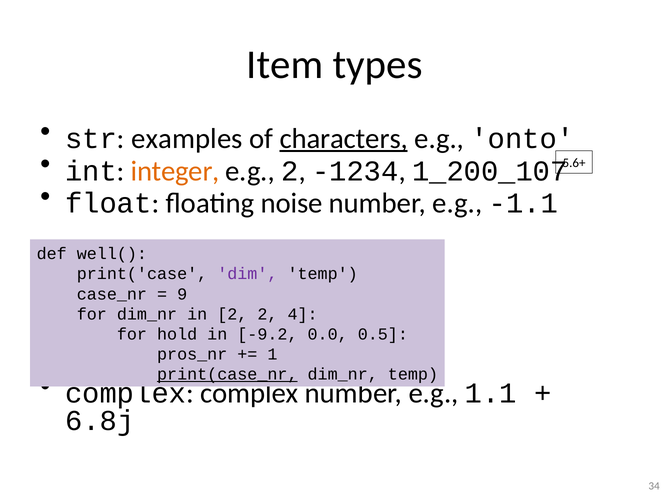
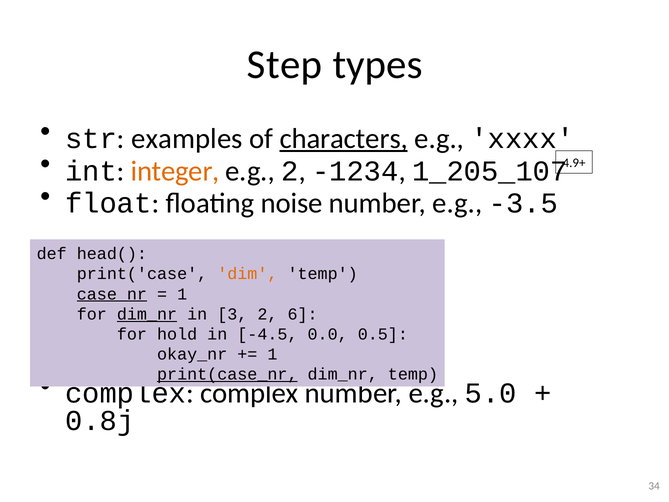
Item: Item -> Step (285, 65)
onto: onto -> xxxx (522, 139)
1_200_107: 1_200_107 -> 1_205_107 (490, 171)
5.6+: 5.6+ -> 4.9+ (574, 163)
-1.1: -1.1 -> -3.5 (523, 203)
well(: well( -> head( (112, 254)
dim colour: purple -> orange (247, 274)
case_nr underline: none -> present (112, 294)
9: 9 -> 1 (182, 294)
dim_nr underline: none -> present (147, 314)
in 2: 2 -> 3 (232, 314)
4: 4 -> 6 (303, 314)
-9.2: -9.2 -> -4.5 (267, 334)
pros_nr: pros_nr -> okay_nr (192, 354)
1.1: 1.1 -> 5.0 (491, 393)
6.8j: 6.8j -> 0.8j (100, 421)
